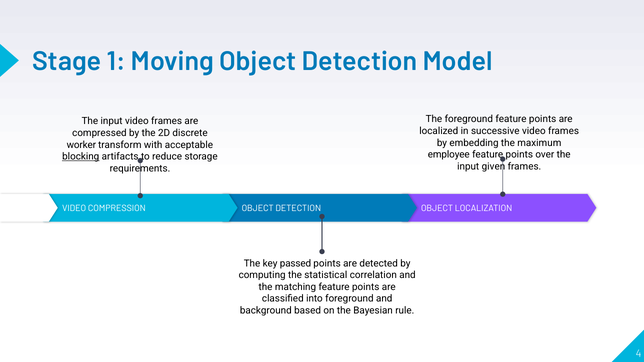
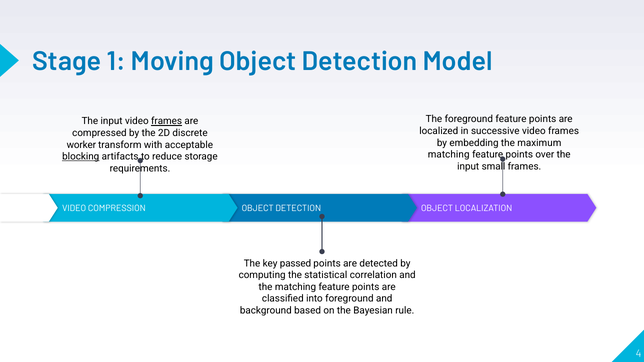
frames underline: none -> present (167, 121)
employee: employee -> matching (449, 155)
given: given -> small (493, 167)
